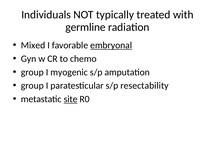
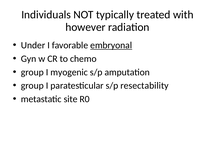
germline: germline -> however (86, 27)
Mixed: Mixed -> Under (33, 45)
site underline: present -> none (71, 99)
